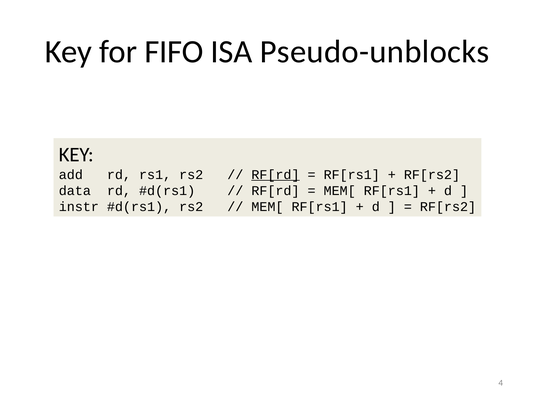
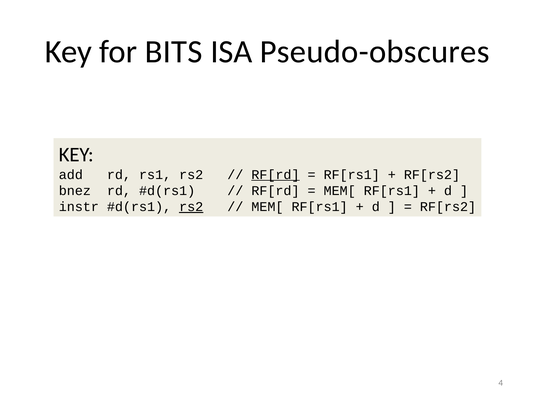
FIFO: FIFO -> BITS (174, 52)
Pseudo-unblocks: Pseudo-unblocks -> Pseudo-obscures (375, 52)
data: data -> bnez (75, 191)
rs2 underline: none -> present (191, 207)
